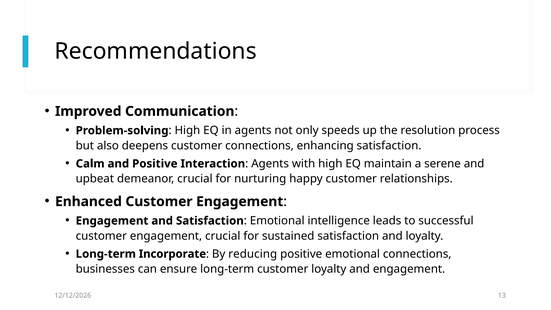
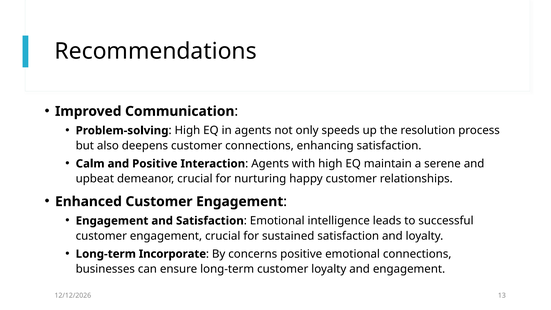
reducing: reducing -> concerns (253, 254)
